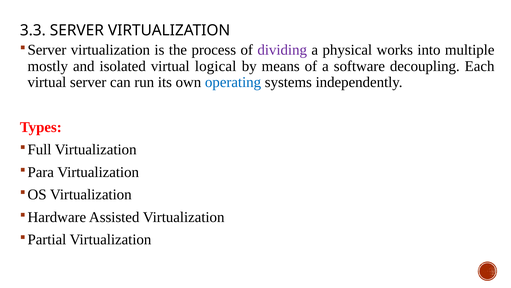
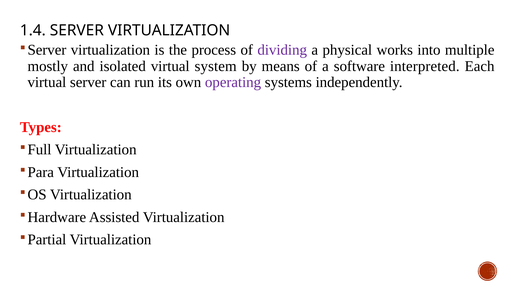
3.3: 3.3 -> 1.4 (33, 30)
logical: logical -> system (216, 66)
decoupling: decoupling -> interpreted (425, 66)
operating colour: blue -> purple (233, 82)
